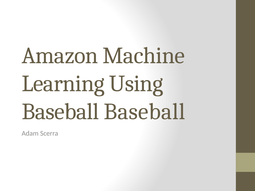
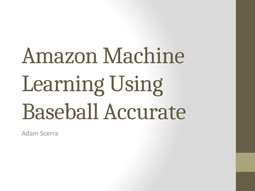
Baseball Baseball: Baseball -> Accurate (145, 112)
